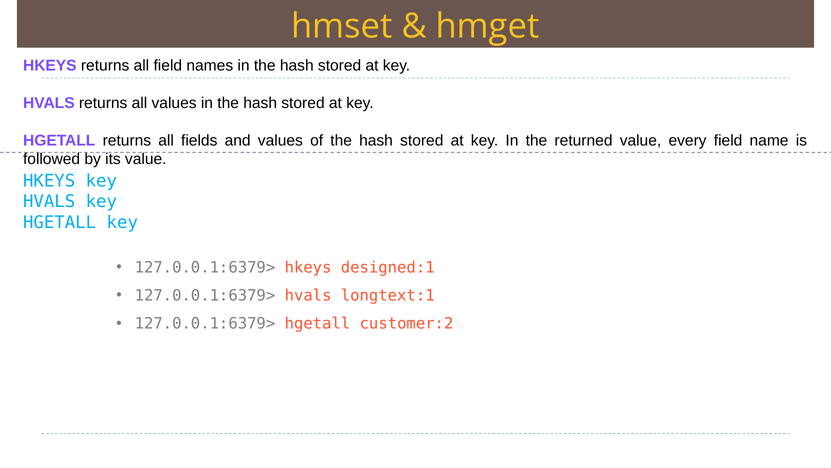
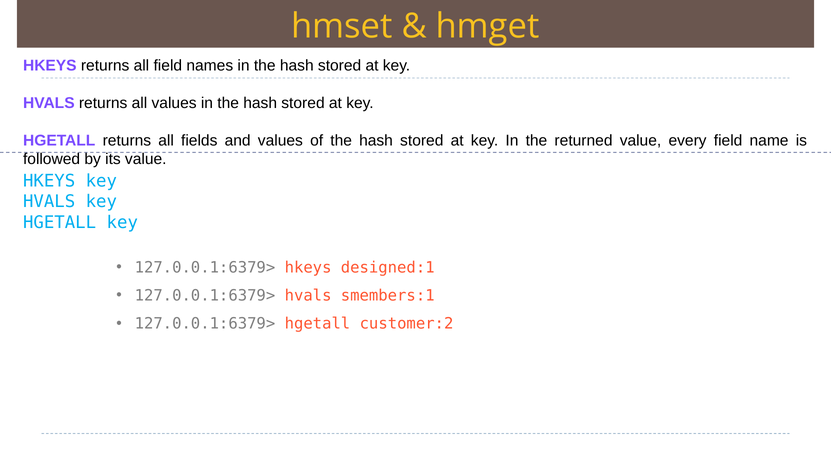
longtext:1: longtext:1 -> smembers:1 (388, 295)
